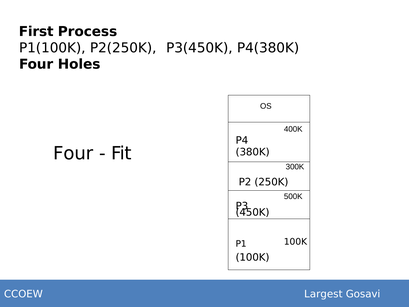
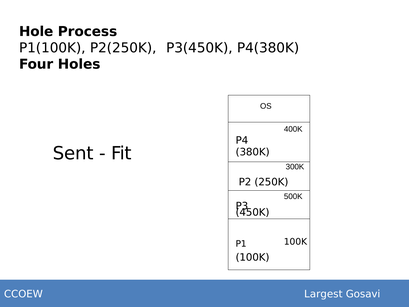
First: First -> Hole (36, 32)
Four: Four -> Sent (73, 153)
